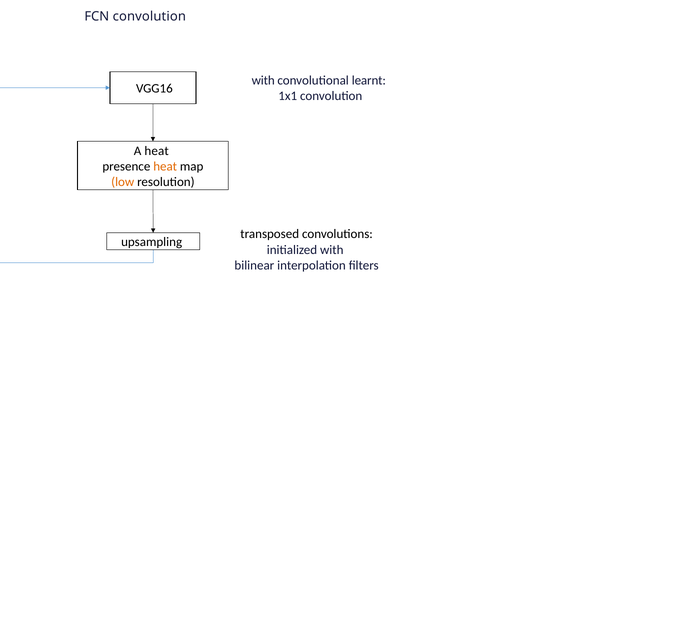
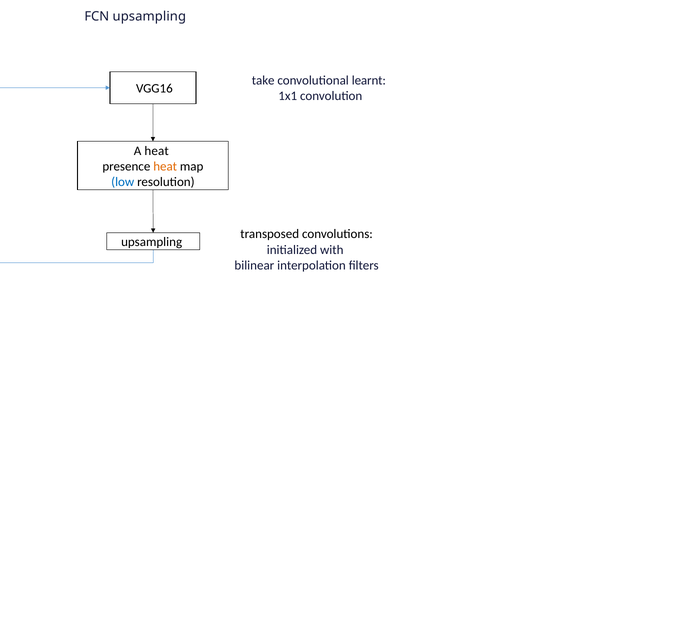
FCN convolution: convolution -> upsampling (149, 16)
with: with -> take (263, 81)
low colour: orange -> blue (123, 182)
